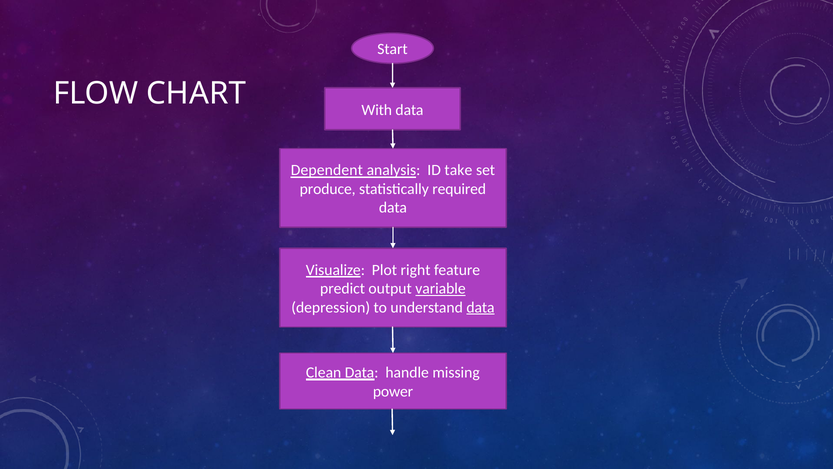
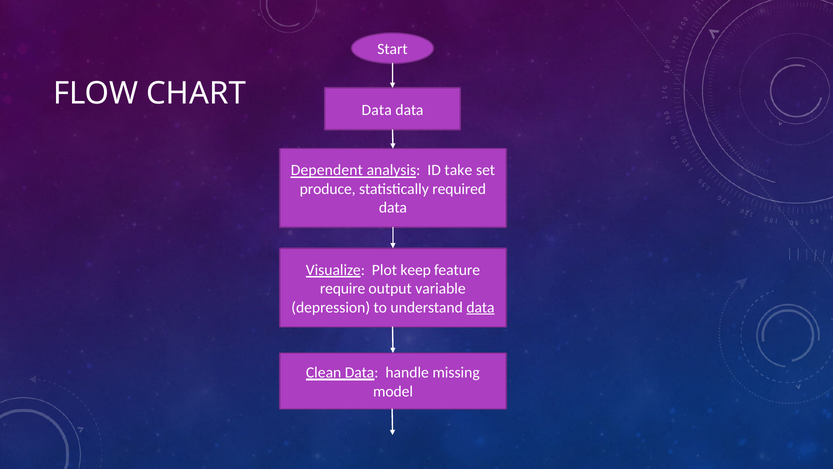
With: With -> Data (377, 110)
right: right -> keep (416, 270)
predict: predict -> require (343, 288)
variable underline: present -> none (440, 288)
power: power -> model (393, 391)
